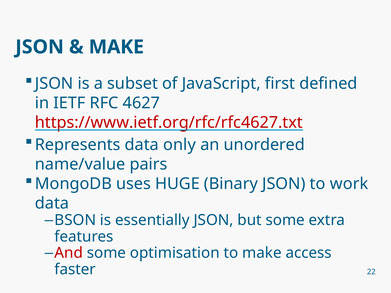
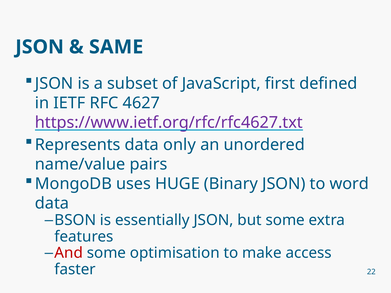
MAKE: MAKE -> SAME (116, 47)
https://www.ietf.org/rfc/rfc4627.txt colour: red -> purple (169, 123)
work: work -> word (349, 184)
